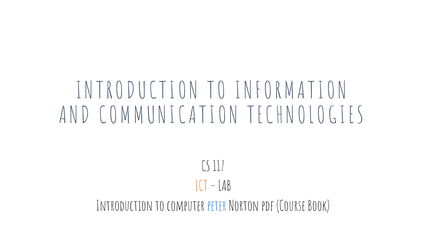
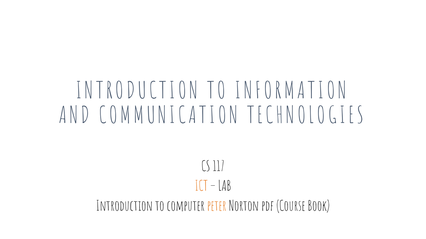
peter colour: blue -> orange (217, 207)
